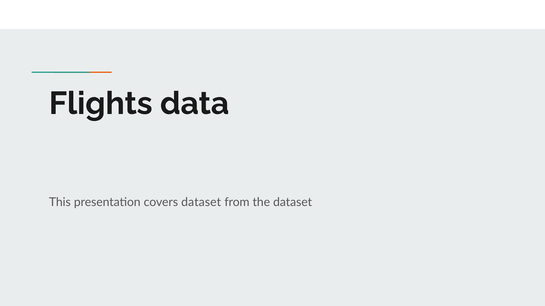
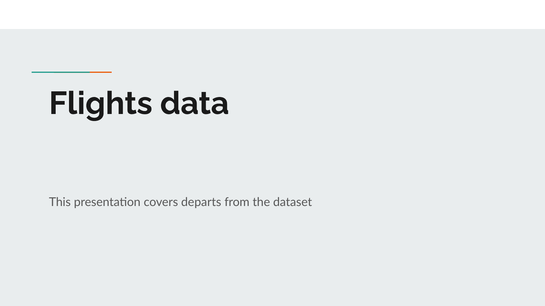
covers dataset: dataset -> departs (201, 202)
